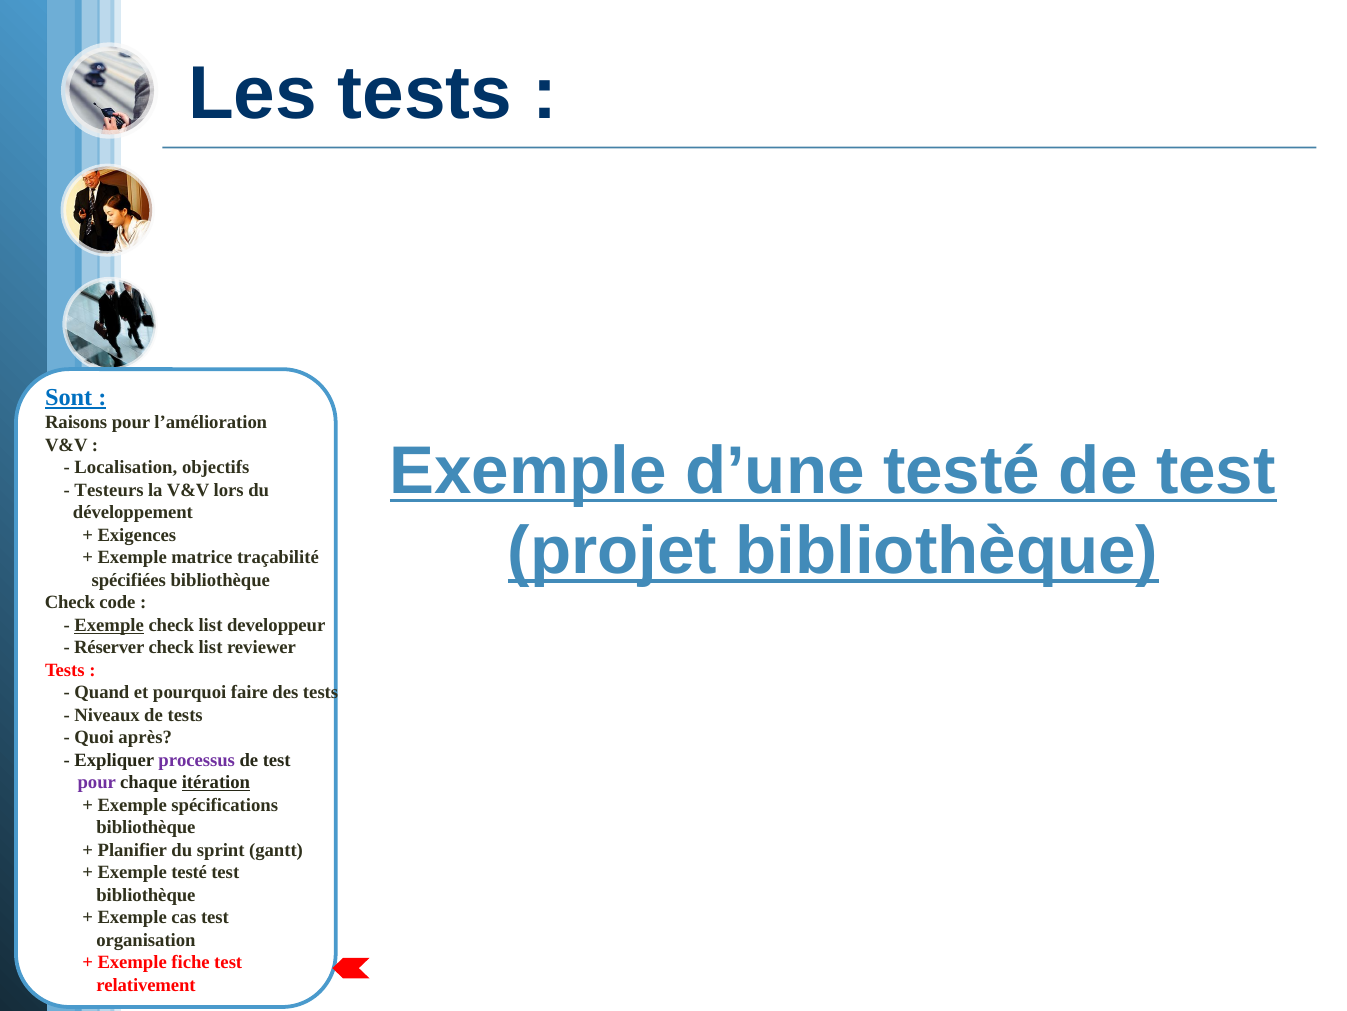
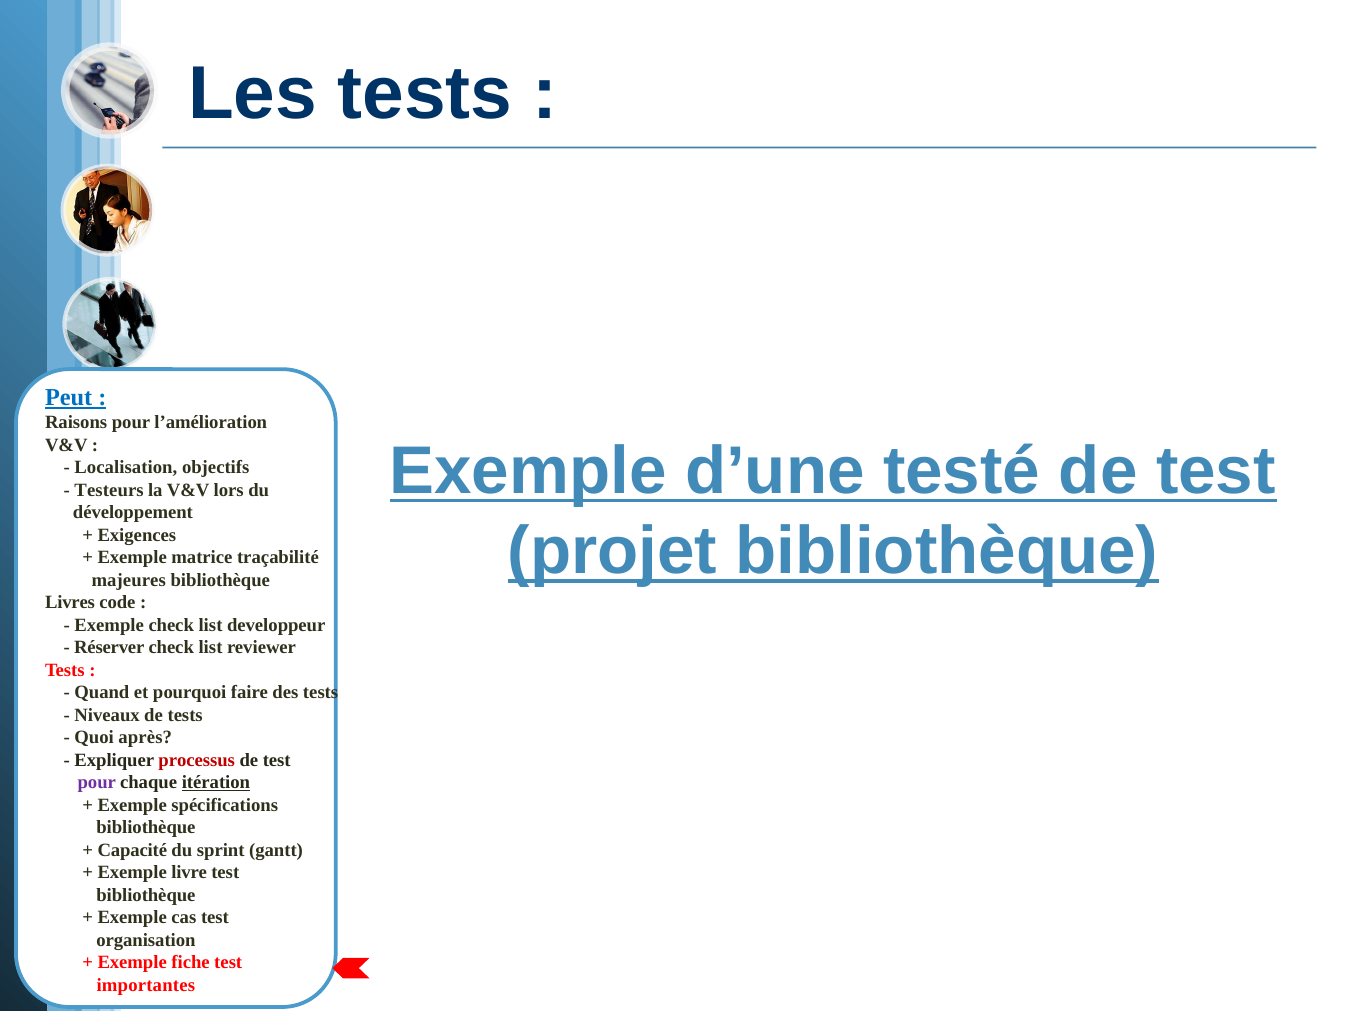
Sont: Sont -> Peut (69, 397)
spécifiées: spécifiées -> majeures (129, 580)
Check: Check -> Livres (70, 602)
Exemple underline: present -> none (109, 625)
processus colour: purple -> red (197, 760)
Planifier: Planifier -> Capacité (132, 850)
Exemple testé: testé -> livre (189, 872)
relativement: relativement -> importantes (146, 985)
